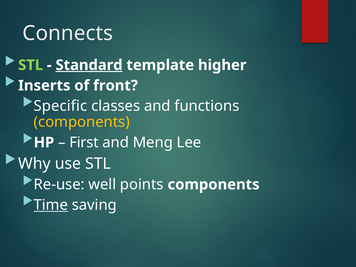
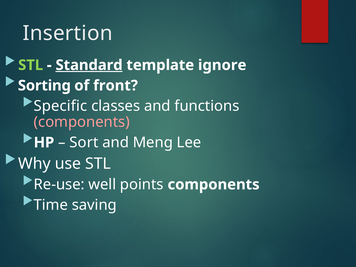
Connects: Connects -> Insertion (68, 33)
higher: higher -> ignore (222, 65)
Inserts: Inserts -> Sorting (44, 86)
components colour: yellow -> pink (82, 122)
First: First -> Sort (84, 143)
Time underline: present -> none (51, 205)
